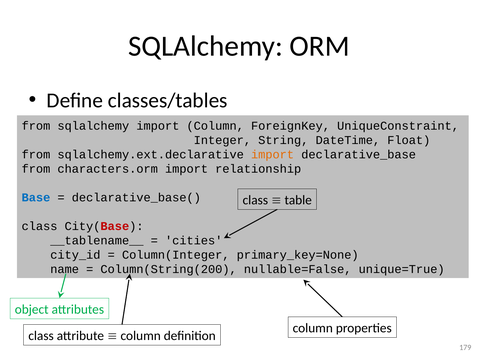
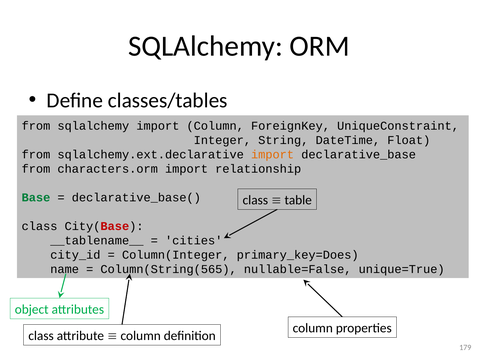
Base colour: blue -> green (36, 197)
primary_key=None: primary_key=None -> primary_key=Does (298, 255)
Column(String(200: Column(String(200 -> Column(String(565 (169, 269)
